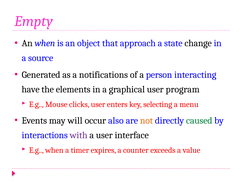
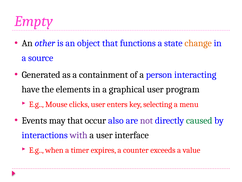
An when: when -> other (45, 43)
approach: approach -> functions (138, 43)
change colour: black -> orange (198, 43)
notifications: notifications -> containment (103, 75)
may will: will -> that (75, 120)
not colour: orange -> purple (146, 120)
